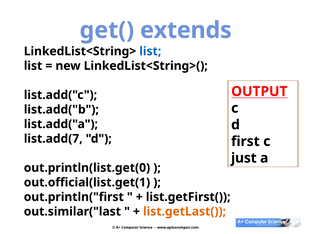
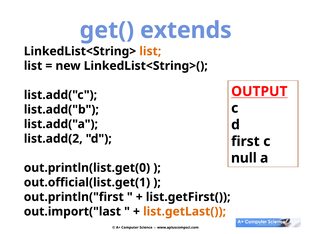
list colour: blue -> orange (150, 51)
list.add(7: list.add(7 -> list.add(2 (53, 138)
just: just -> null (244, 158)
out.similar("last: out.similar("last -> out.import("last (72, 211)
